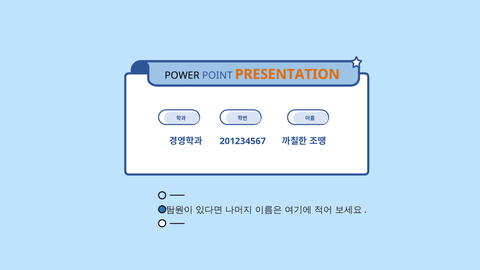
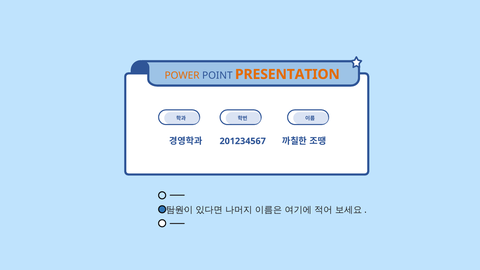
POWER colour: black -> orange (182, 76)
